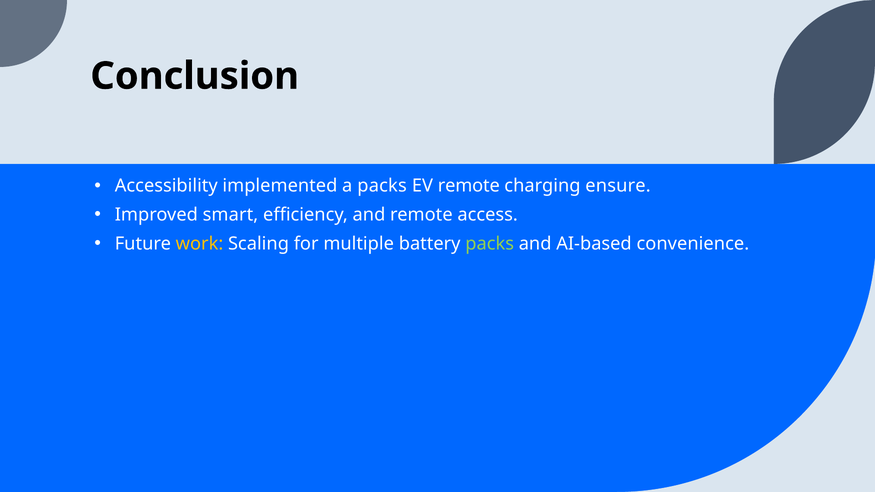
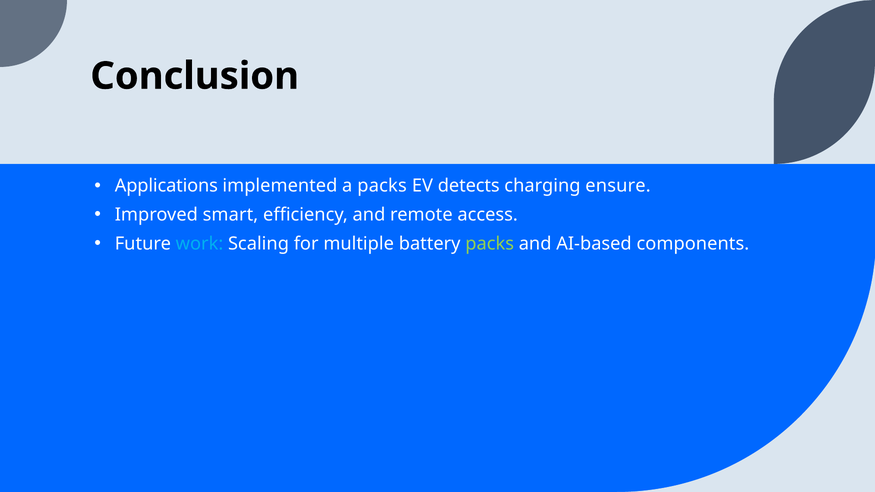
Accessibility: Accessibility -> Applications (166, 186)
EV remote: remote -> detects (469, 186)
work colour: yellow -> light blue (199, 244)
convenience: convenience -> components (693, 244)
